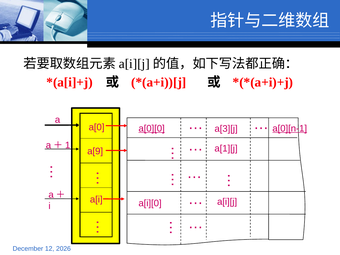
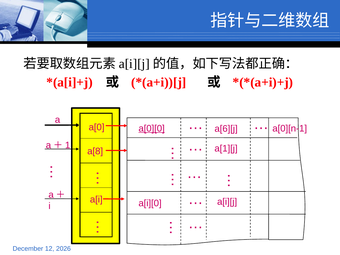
a[0][n-1 underline: present -> none (290, 128)
a[3][j: a[3][j -> a[6][j (226, 129)
a[9: a[9 -> a[8 (95, 151)
